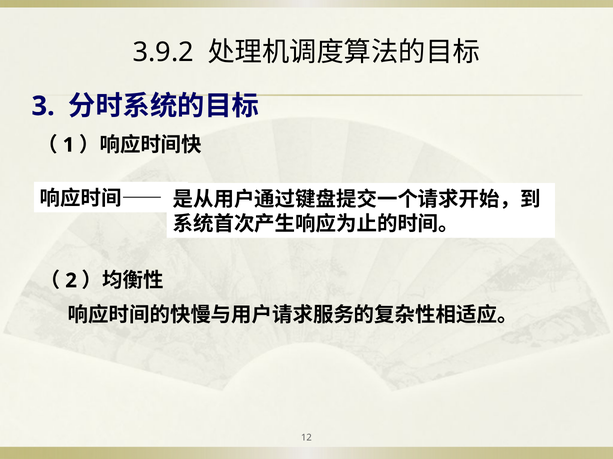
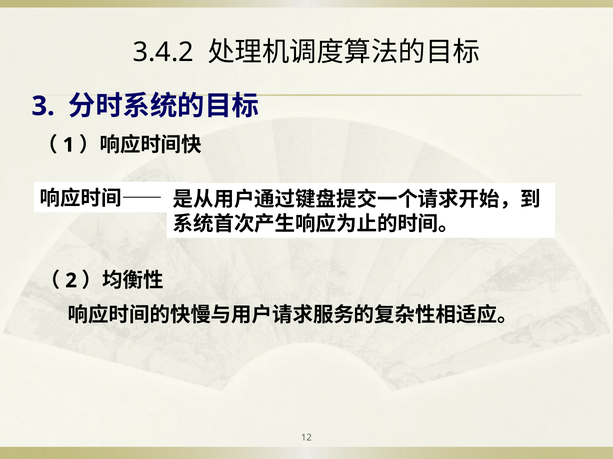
3.9.2: 3.9.2 -> 3.4.2 (163, 52)
